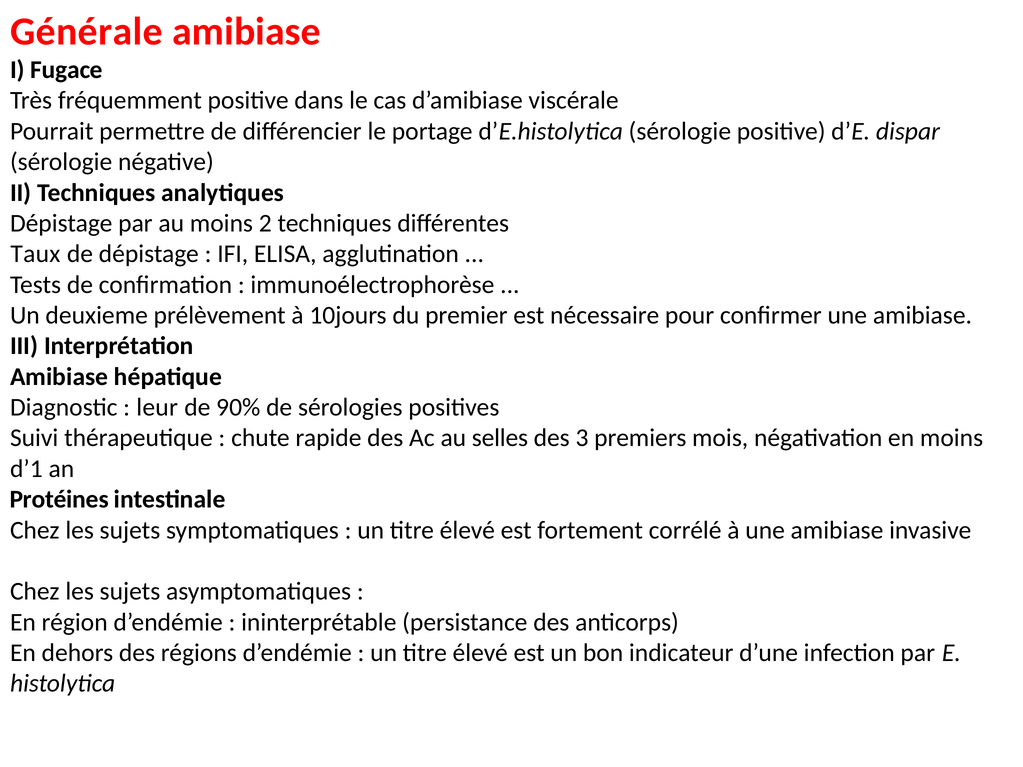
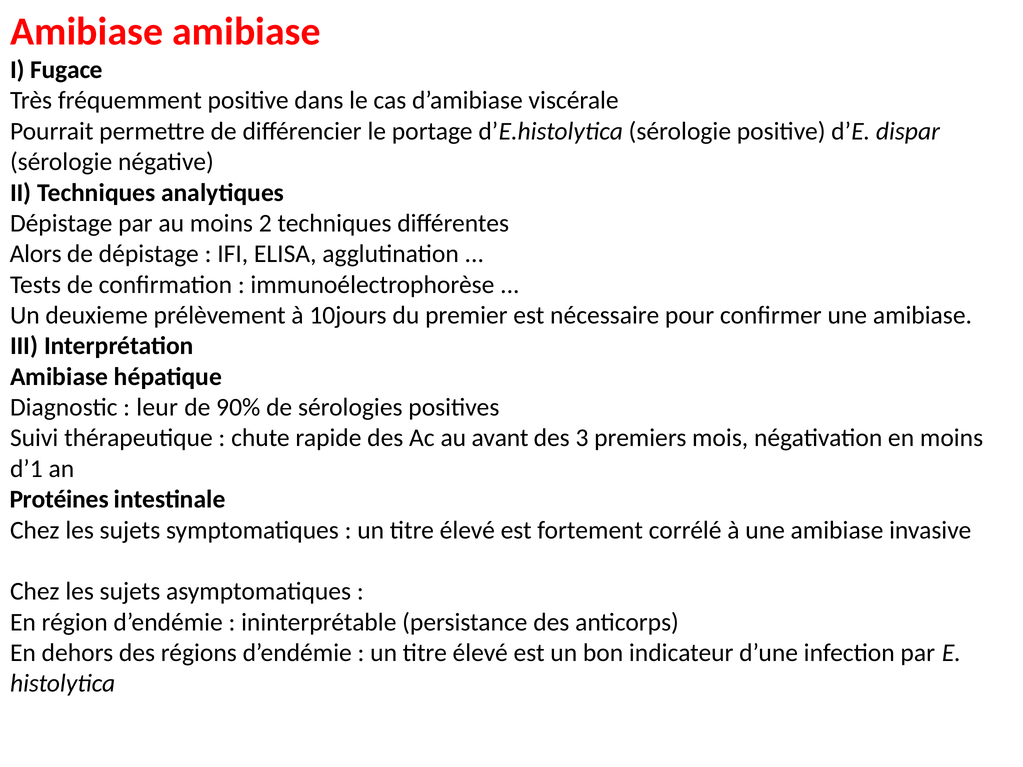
Générale: Générale -> Amibiase (87, 32)
Taux: Taux -> Alors (36, 254)
selles: selles -> avant (500, 438)
